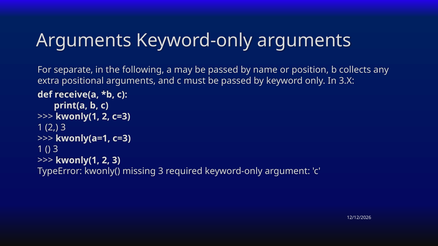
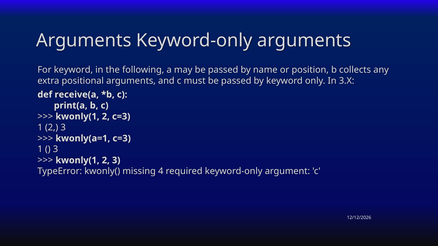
For separate: separate -> keyword (73, 70)
missing 3: 3 -> 4 (161, 171)
